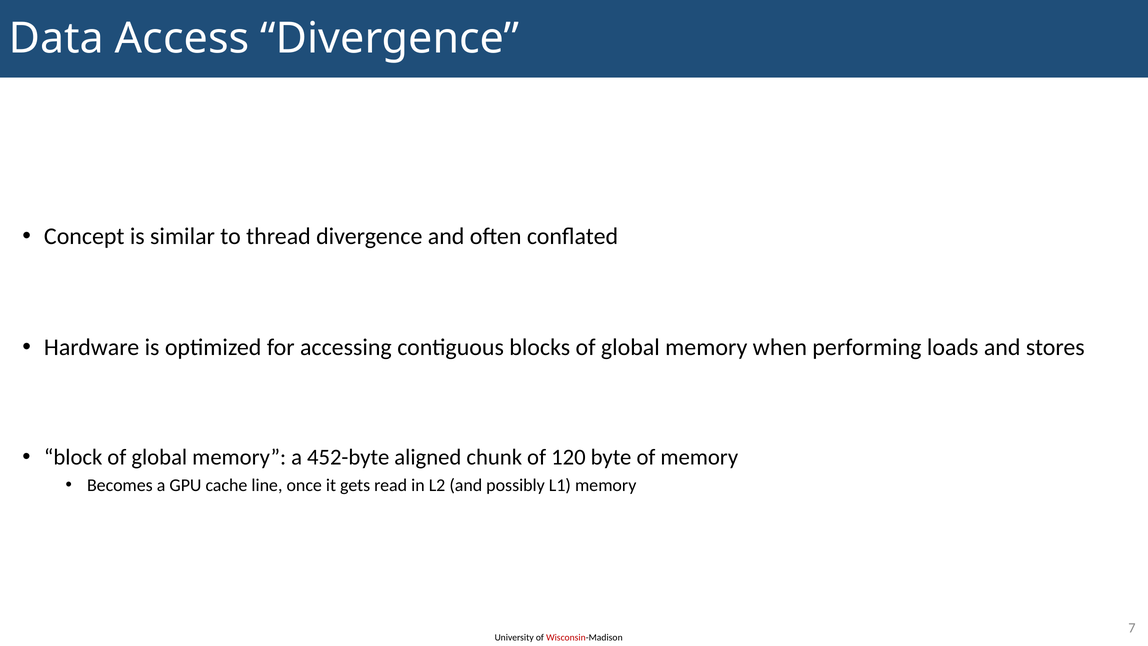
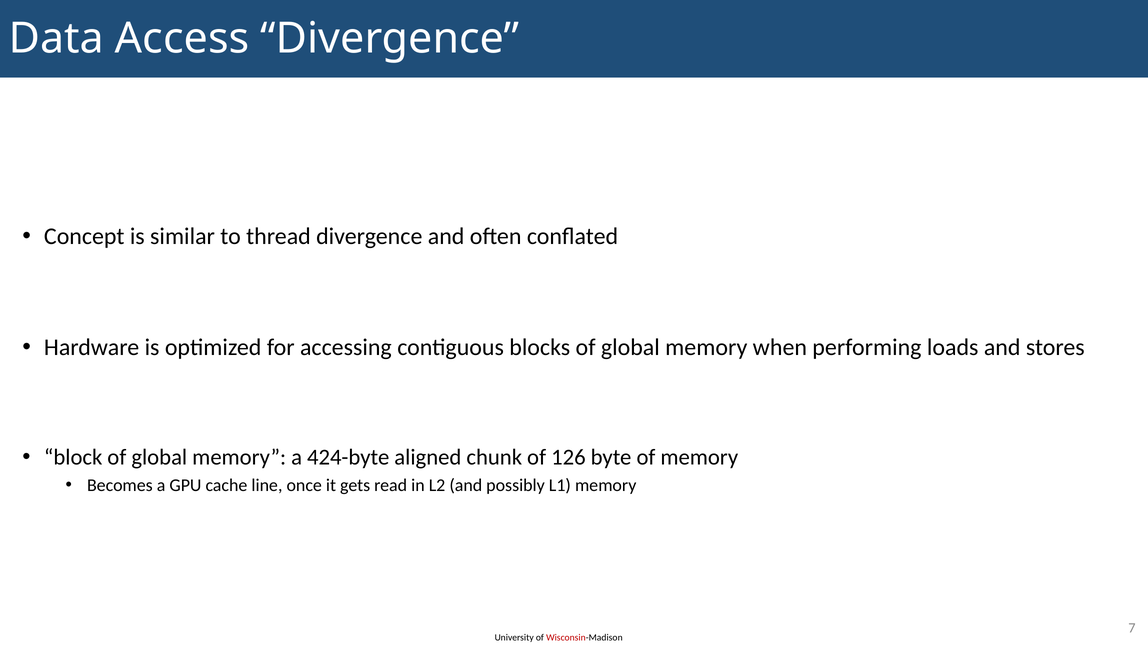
452-byte: 452-byte -> 424-byte (348, 457)
120: 120 -> 126 (568, 457)
